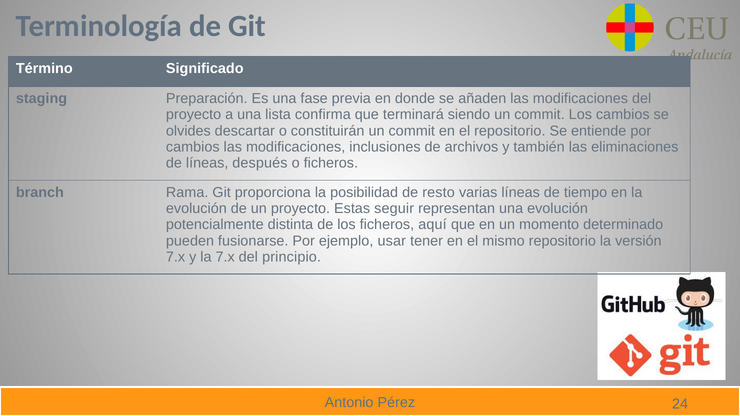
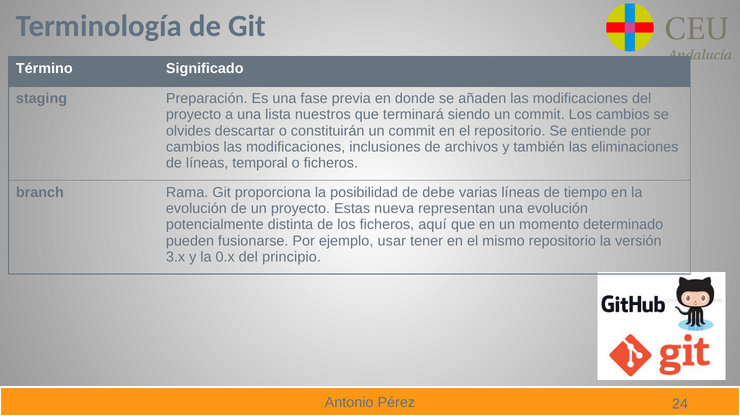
confirma: confirma -> nuestros (323, 115)
después: después -> temporal (260, 163)
resto: resto -> debe (439, 192)
seguir: seguir -> nueva (394, 209)
7.x: 7.x -> 3.x (176, 257)
la 7.x: 7.x -> 0.x (225, 257)
